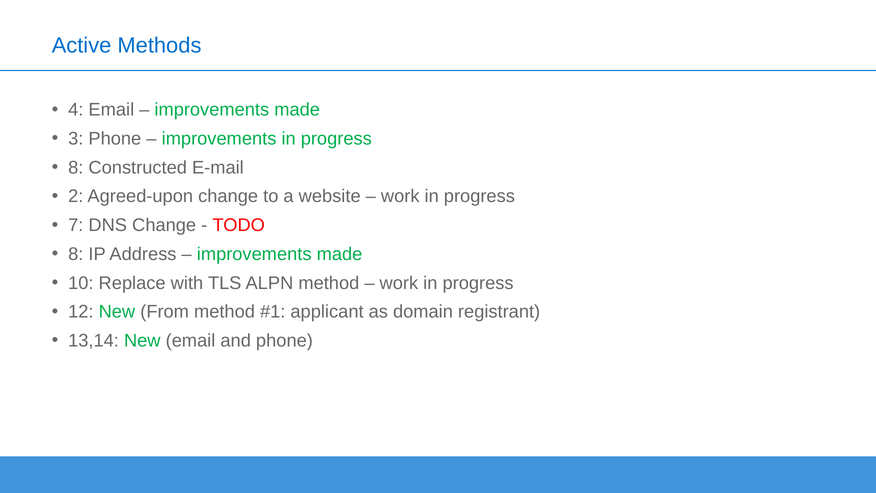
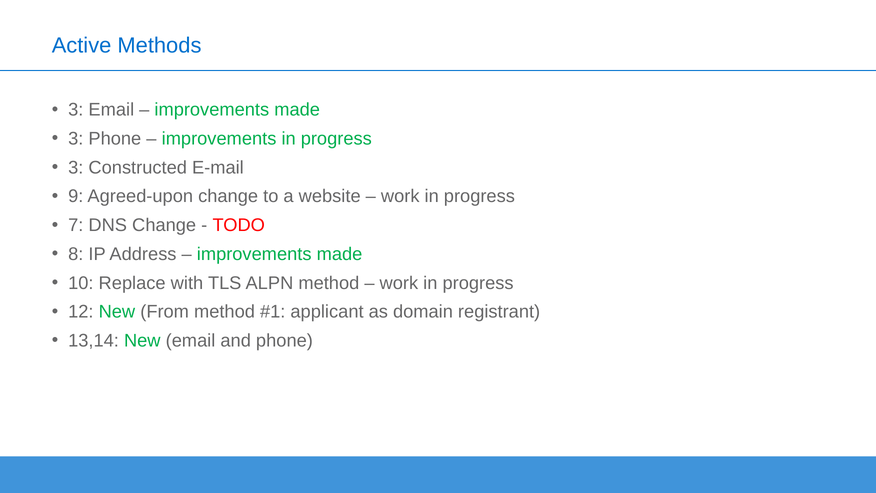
4: 4 -> 3 (76, 110)
8: 8 -> 3 (76, 167)
2: 2 -> 9 (76, 196)
